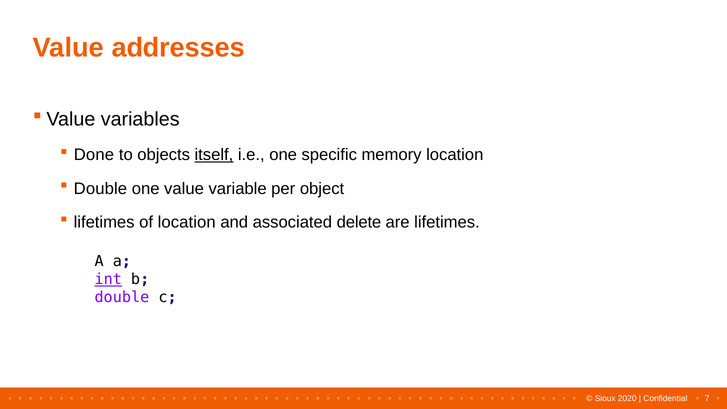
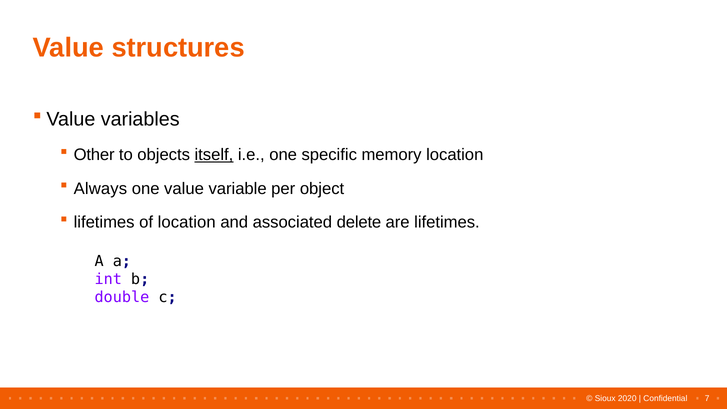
addresses: addresses -> structures (178, 48)
Done: Done -> Other (94, 155)
Double: Double -> Always (100, 189)
int underline: present -> none (108, 279)
